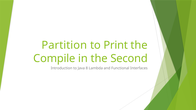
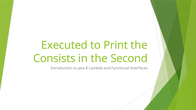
Partition: Partition -> Executed (64, 45)
Compile: Compile -> Consists (54, 59)
